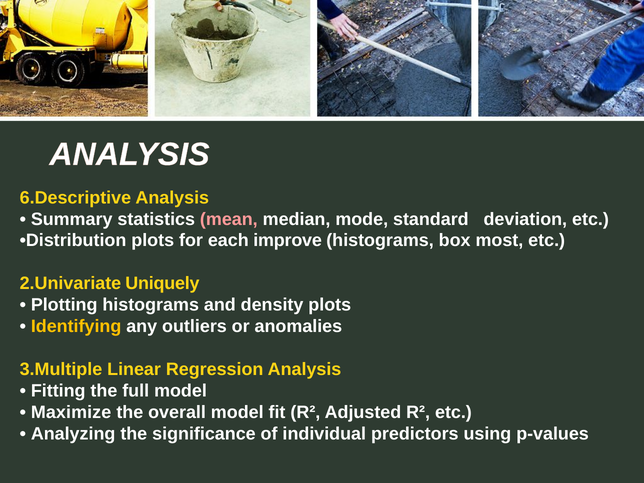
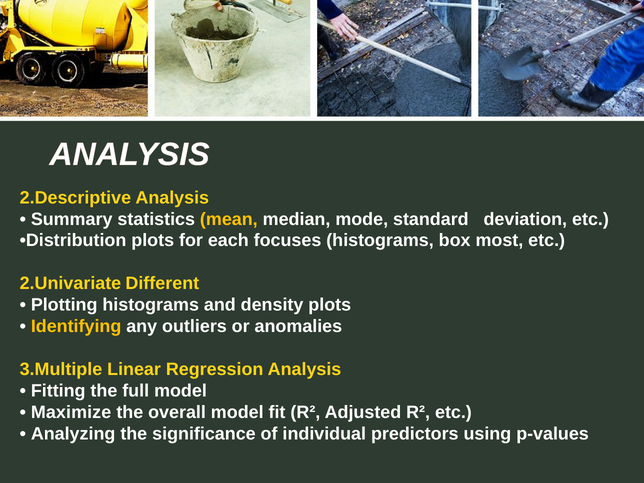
6.Descriptive: 6.Descriptive -> 2.Descriptive (75, 198)
mean colour: pink -> yellow (229, 219)
improve: improve -> focuses (288, 241)
Uniquely: Uniquely -> Different (162, 284)
